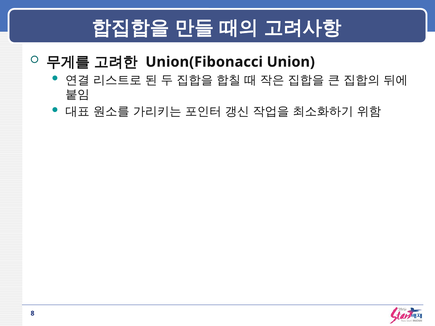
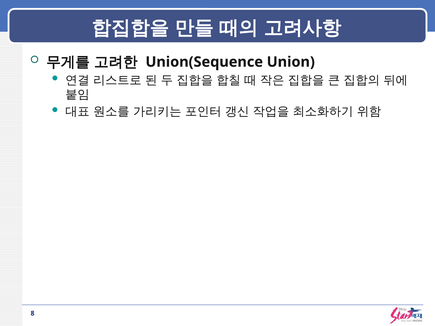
Union(Fibonacci: Union(Fibonacci -> Union(Sequence (204, 62)
